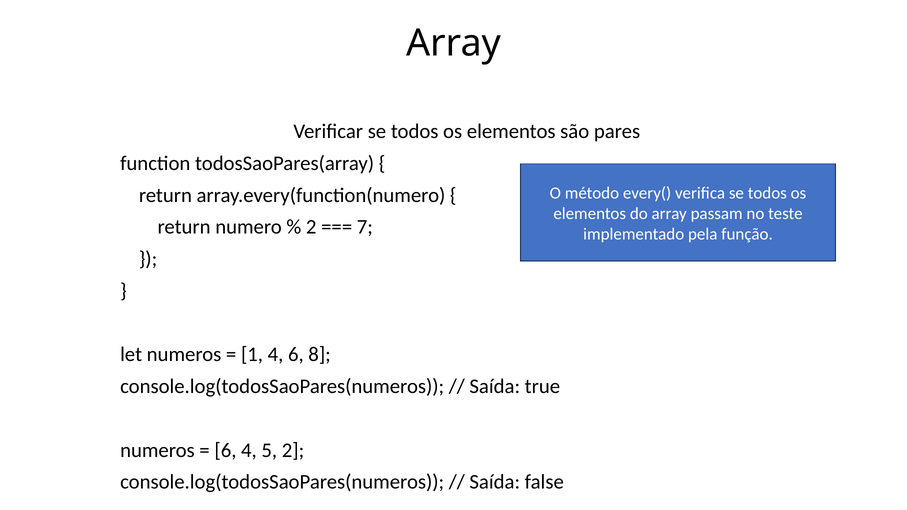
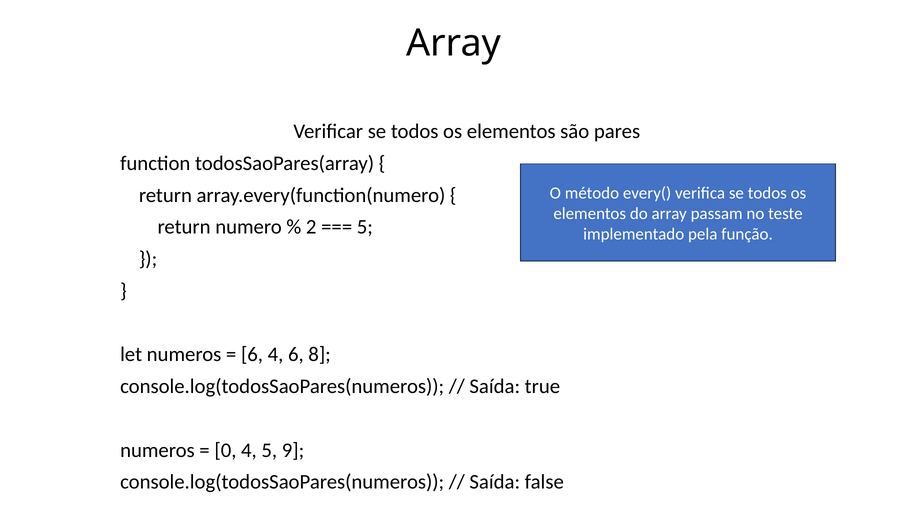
7: 7 -> 5 (365, 227)
1: 1 -> 6 (252, 355)
6: 6 -> 0 (225, 450)
5 2: 2 -> 9 (293, 450)
